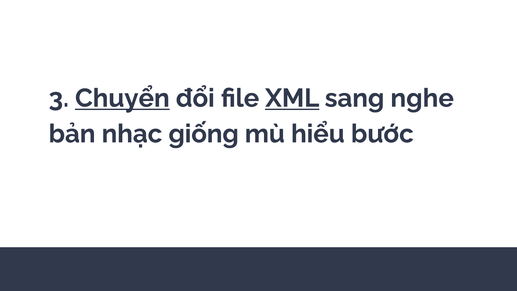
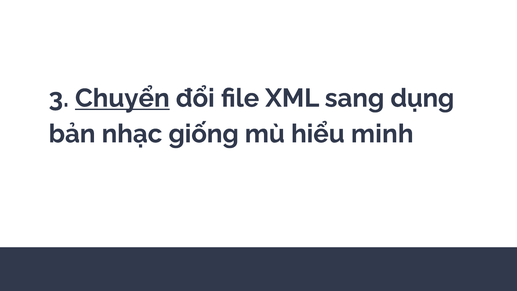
XML underline: present -> none (292, 98)
nghe: nghe -> dụng (422, 98)
bước: bước -> minh (382, 134)
